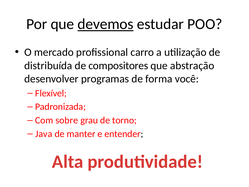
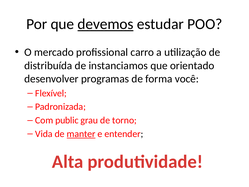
compositores: compositores -> instanciamos (118, 66)
abstração: abstração -> orientado (192, 66)
sobre: sobre -> public (67, 120)
Java: Java -> Vida (44, 134)
manter underline: none -> present (81, 134)
